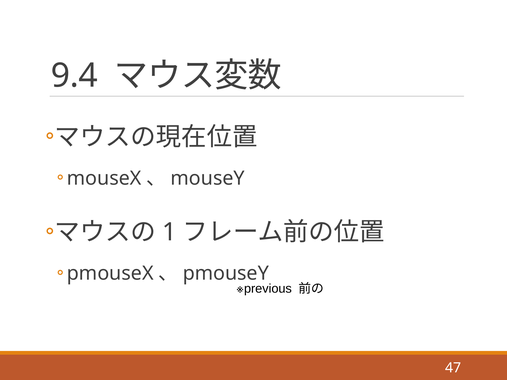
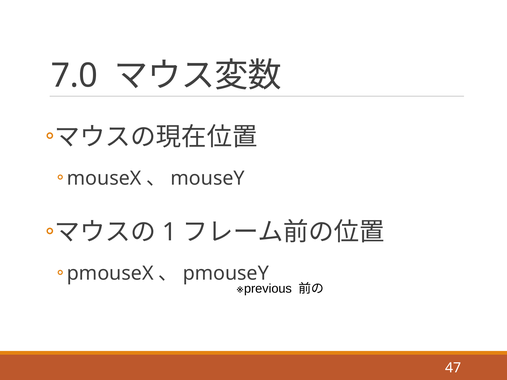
9.4: 9.4 -> 7.0 (74, 76)
